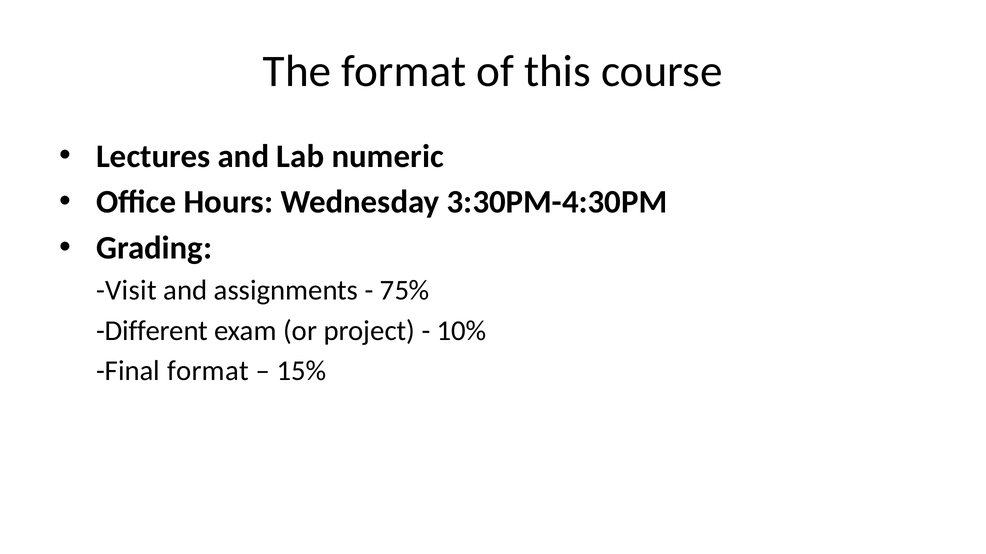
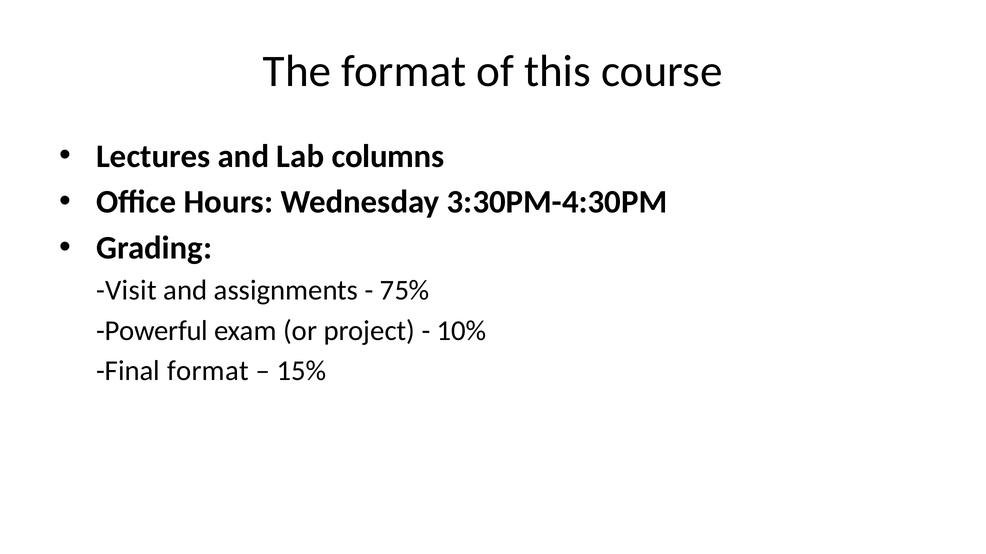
numeric: numeric -> columns (388, 156)
Different: Different -> Powerful (152, 331)
